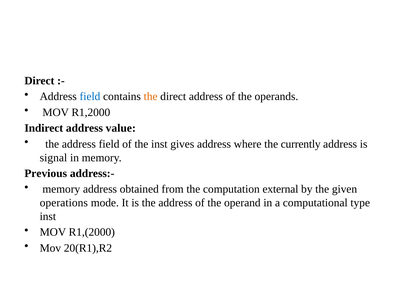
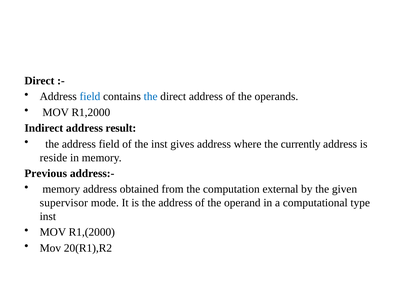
the colour: orange -> blue (151, 97)
value: value -> result (121, 128)
signal: signal -> reside (53, 158)
operations: operations -> supervisor (64, 203)
